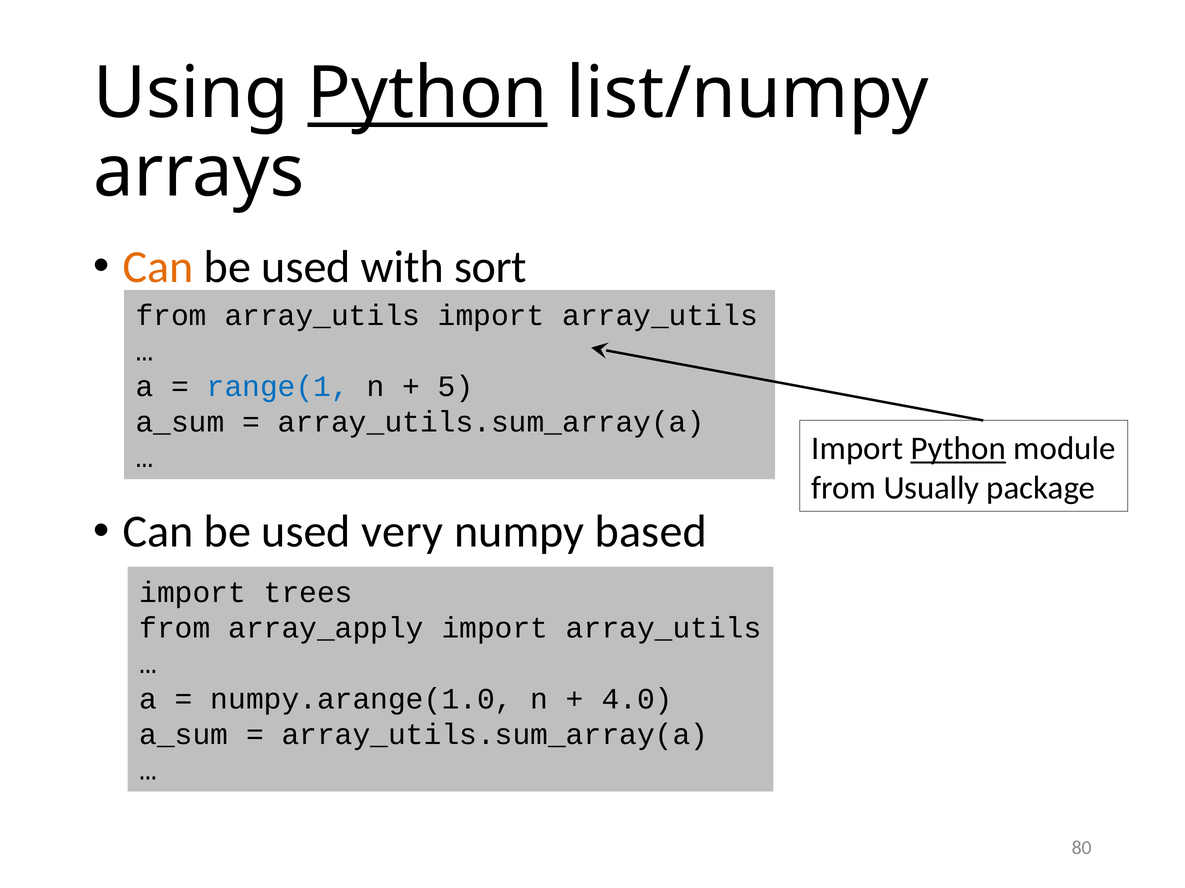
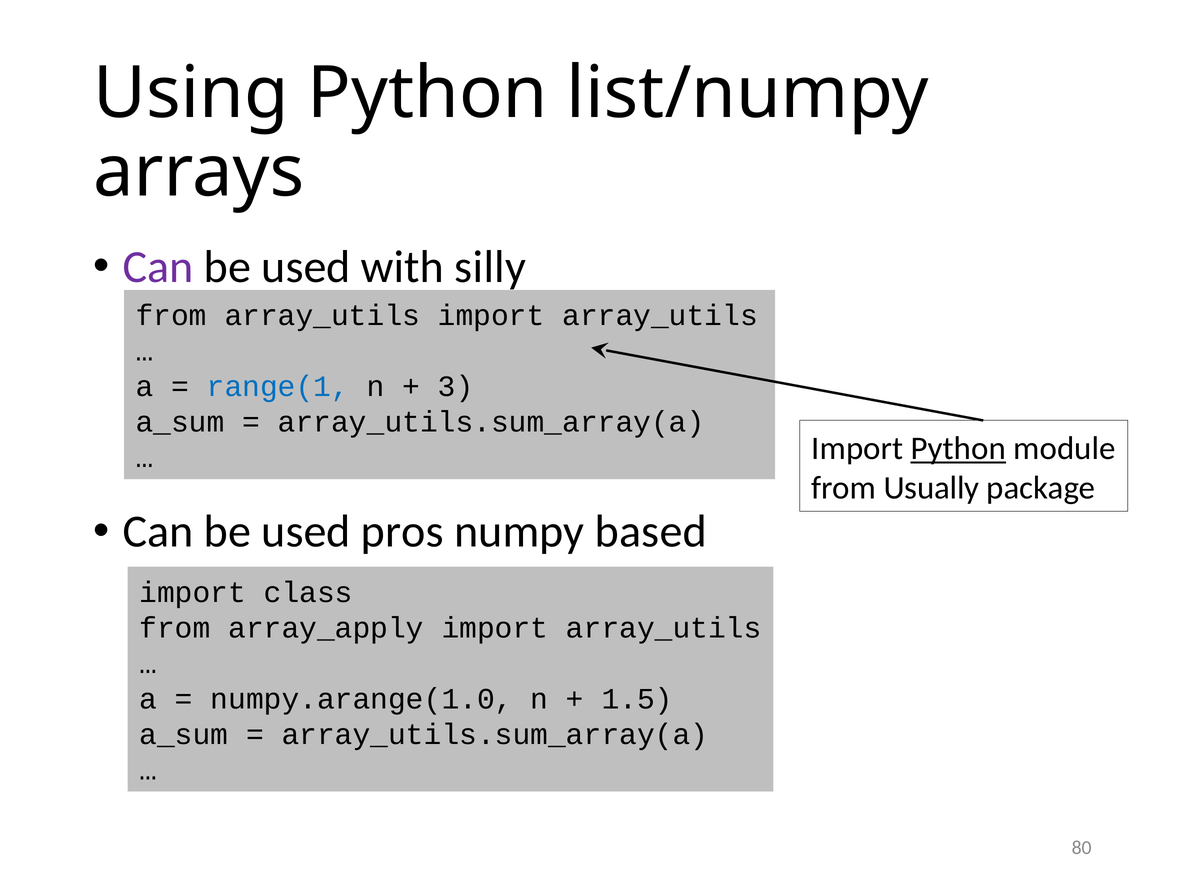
Python underline: present -> none (428, 94)
Can colour: orange -> purple (158, 267)
sort: sort -> silly (490, 267)
5: 5 -> 3 (456, 387)
very: very -> pros (402, 532)
trees: trees -> class (308, 593)
4.0: 4.0 -> 1.5 (637, 699)
